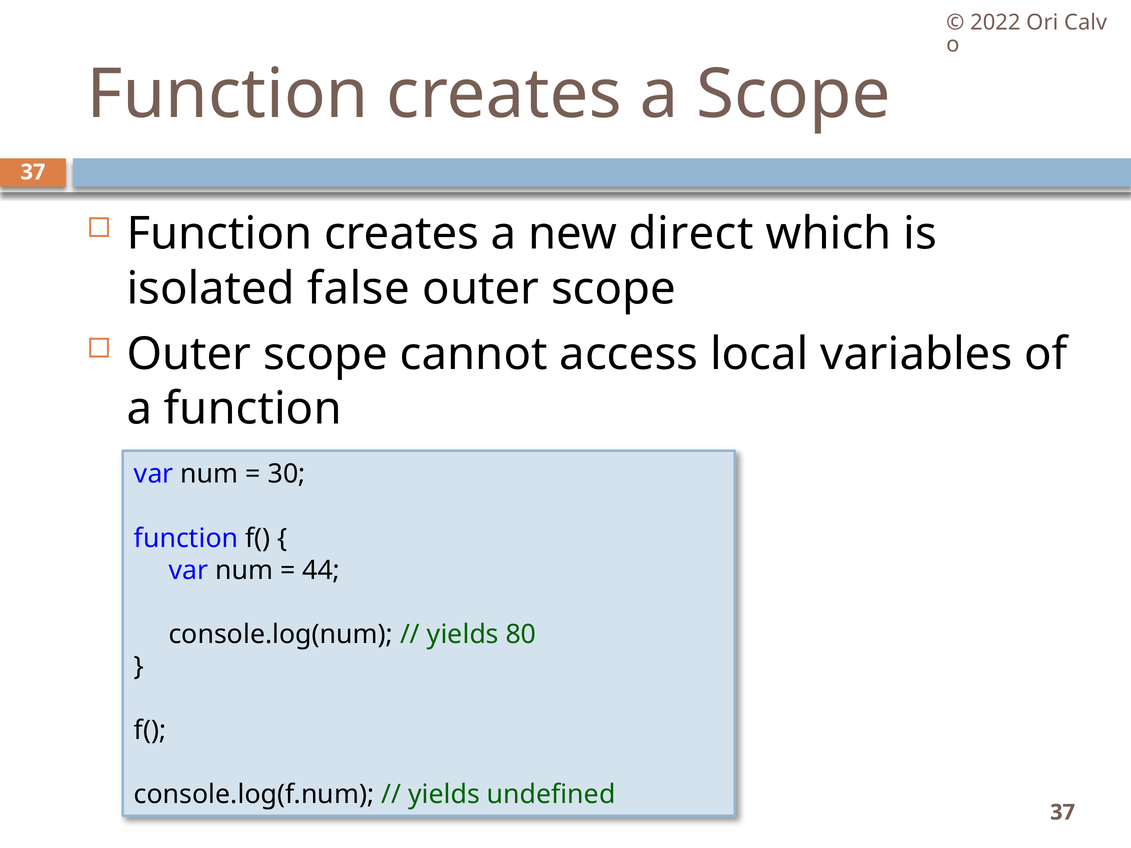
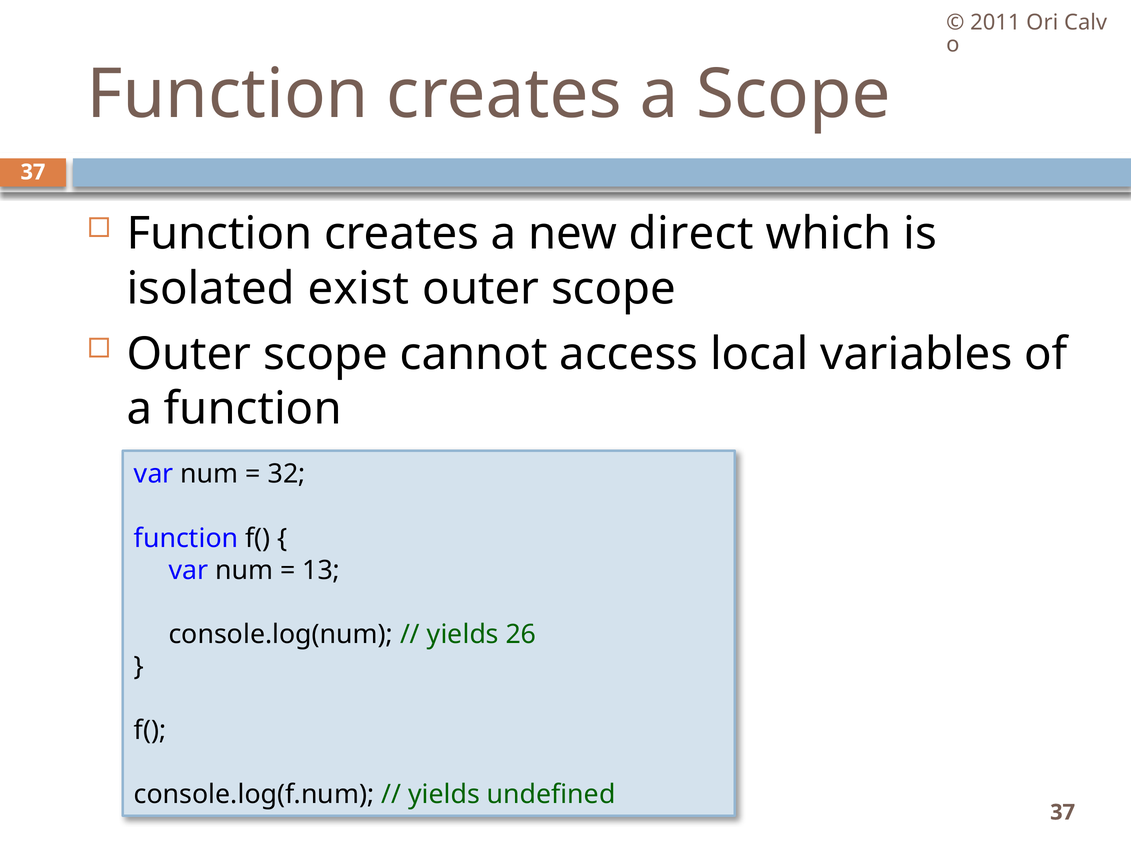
2022: 2022 -> 2011 (995, 22)
false: false -> exist (359, 289)
30: 30 -> 32 (287, 474)
44: 44 -> 13 (321, 570)
80: 80 -> 26 (521, 635)
